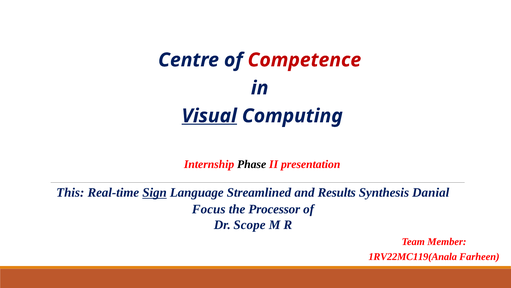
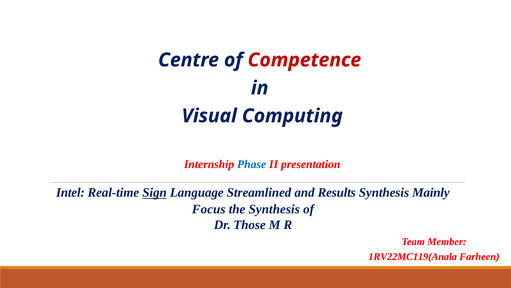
Visual underline: present -> none (209, 116)
Phase colour: black -> blue (252, 164)
This: This -> Intel (70, 192)
Danial: Danial -> Mainly (431, 192)
the Processor: Processor -> Synthesis (274, 209)
Scope: Scope -> Those (250, 224)
